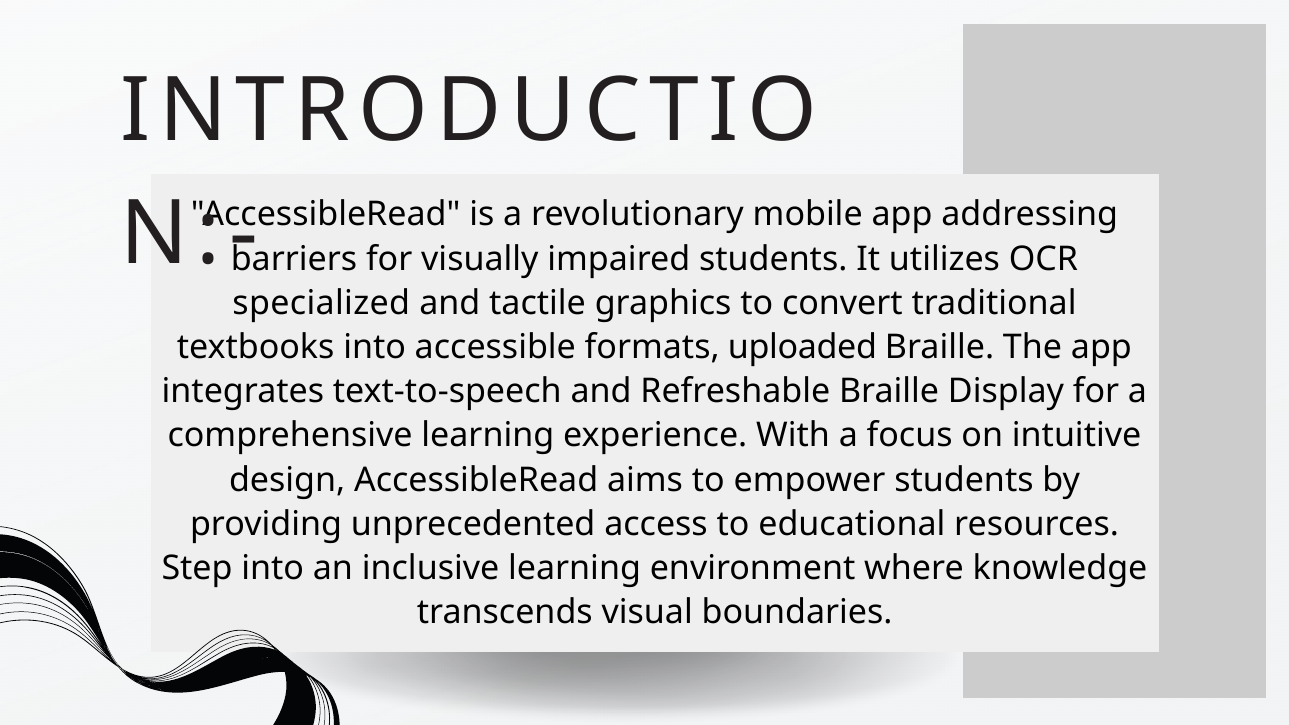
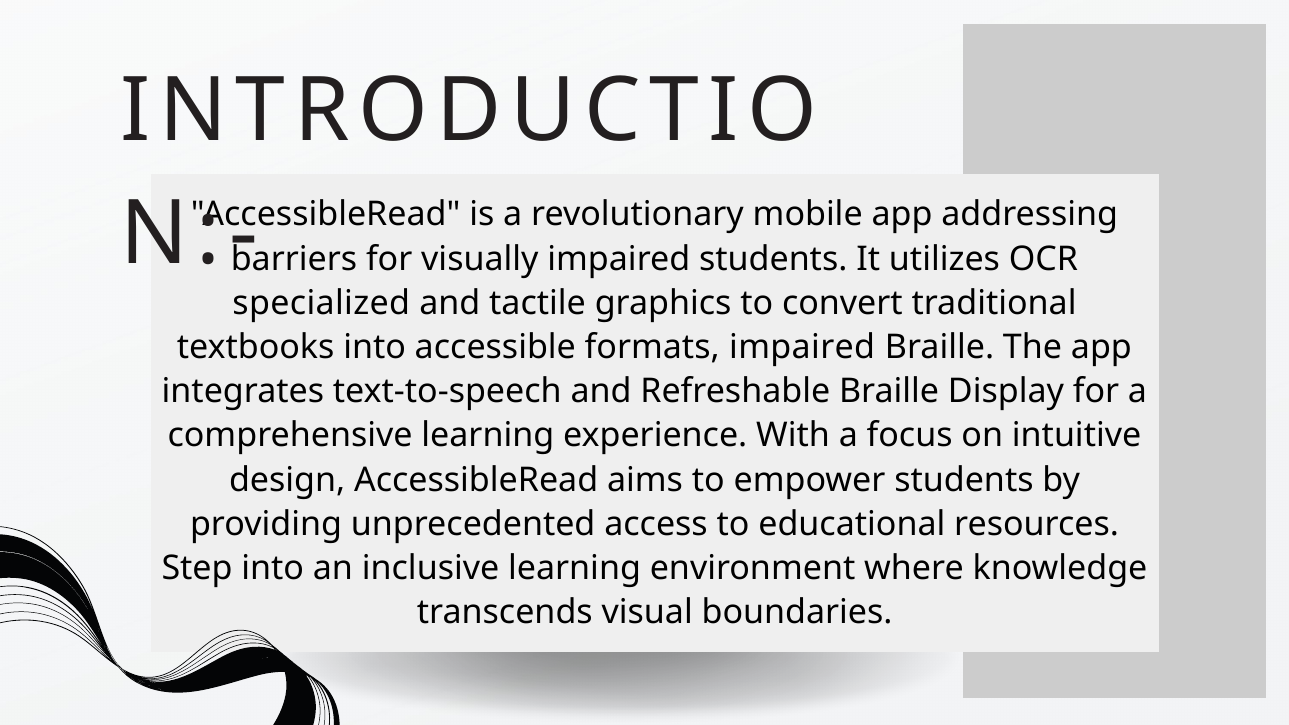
formats uploaded: uploaded -> impaired (802, 347)
